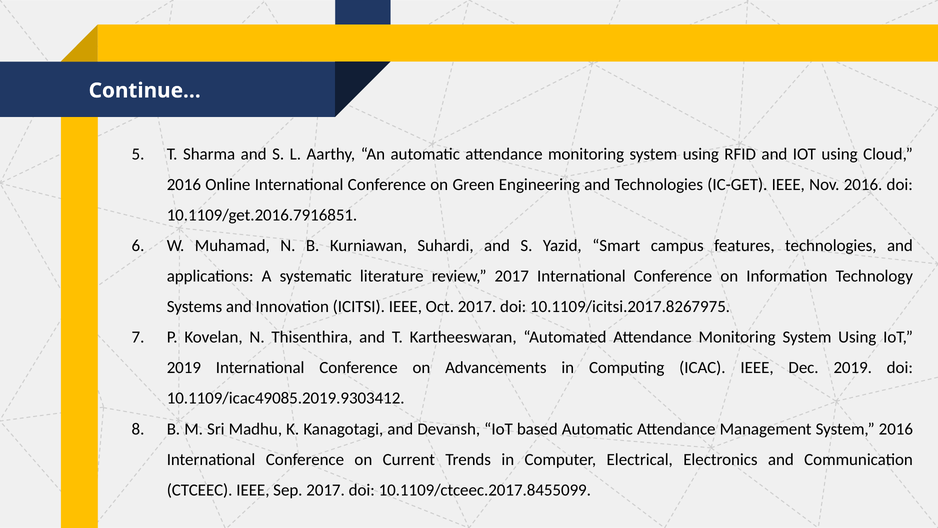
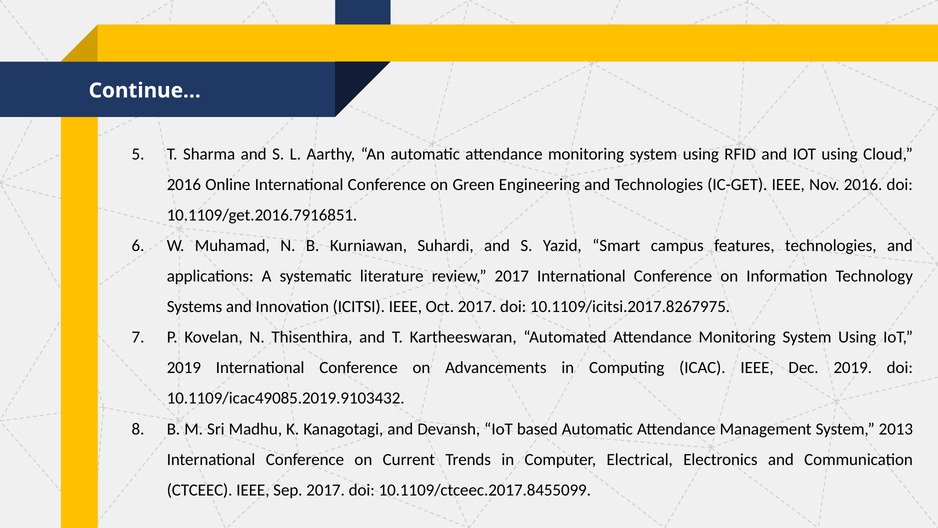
10.1109/icac49085.2019.9303412: 10.1109/icac49085.2019.9303412 -> 10.1109/icac49085.2019.9103432 (286, 398)
System 2016: 2016 -> 2013 (896, 429)
